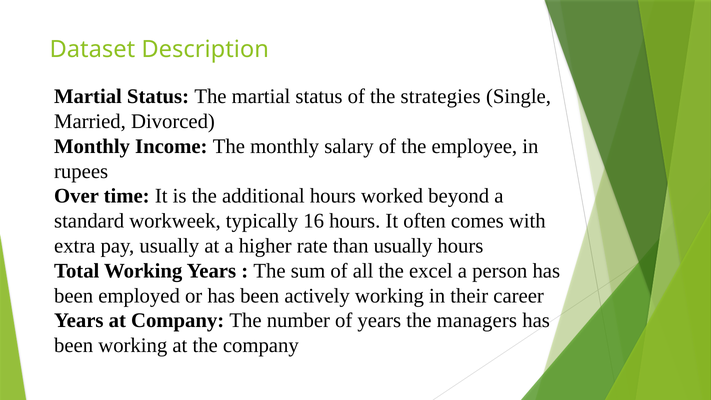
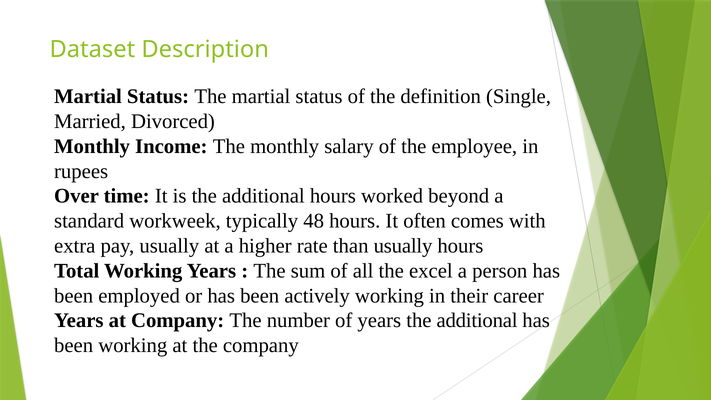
strategies: strategies -> definition (441, 96)
16: 16 -> 48 (314, 221)
years the managers: managers -> additional (477, 321)
